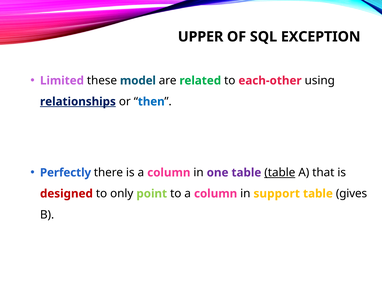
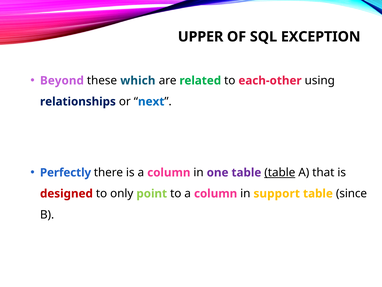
Limited: Limited -> Beyond (62, 80)
model: model -> which (138, 80)
relationships underline: present -> none (78, 101)
then: then -> next (151, 101)
gives: gives -> since (351, 193)
